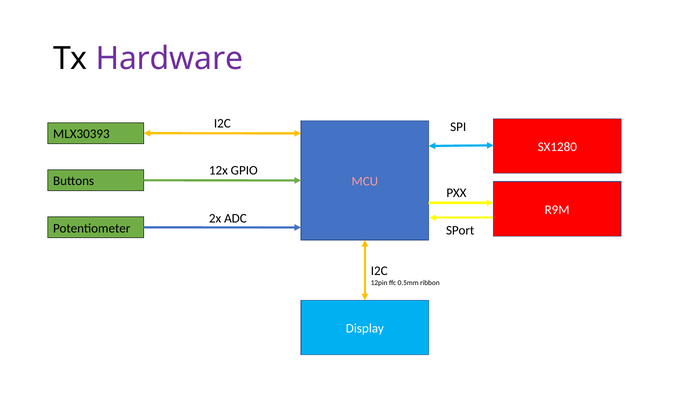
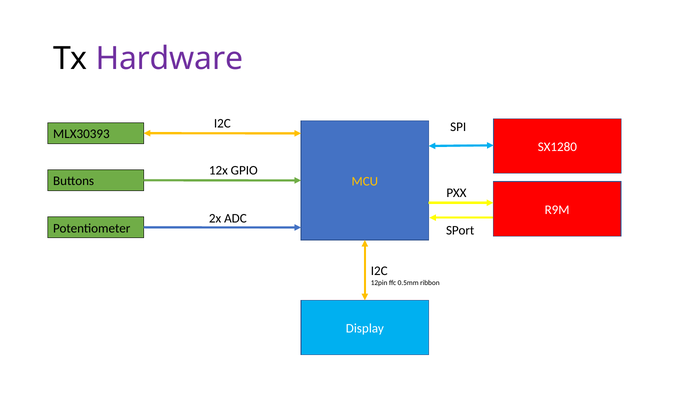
MCU colour: pink -> yellow (365, 181)
